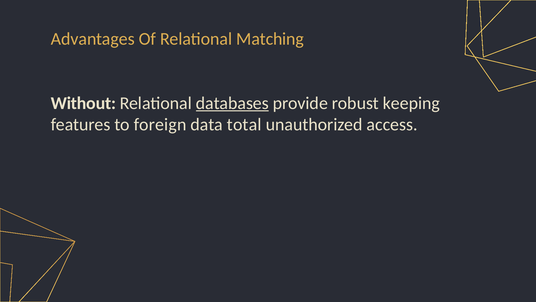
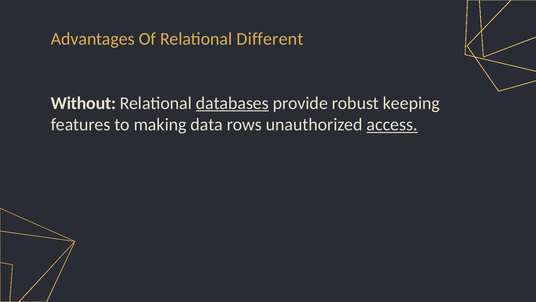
Matching: Matching -> Different (270, 39)
foreign: foreign -> making (160, 124)
total: total -> rows (244, 124)
access underline: none -> present (392, 124)
